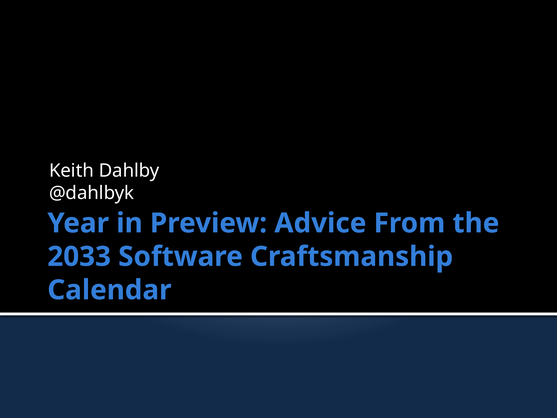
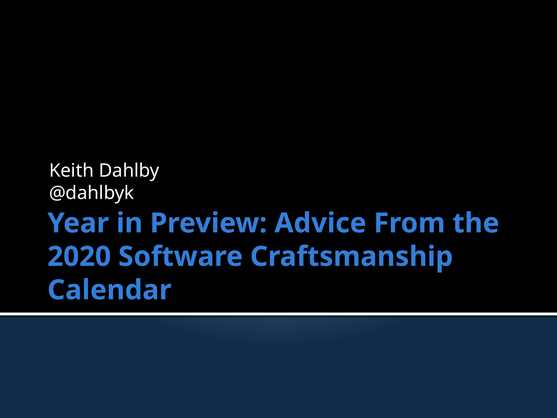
2033: 2033 -> 2020 (79, 257)
